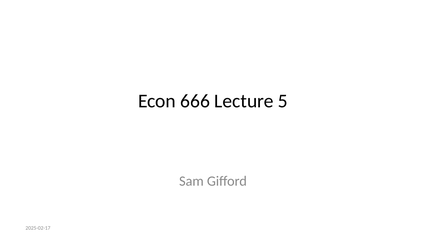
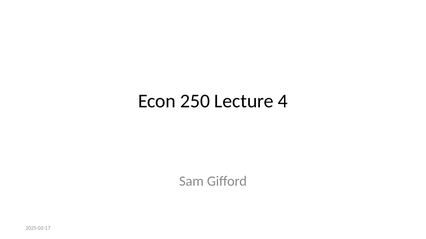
666: 666 -> 250 (195, 101)
5: 5 -> 4 (283, 101)
